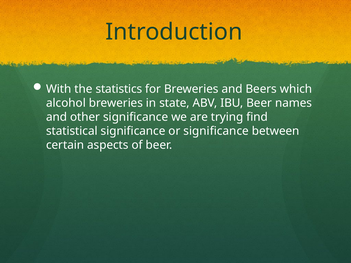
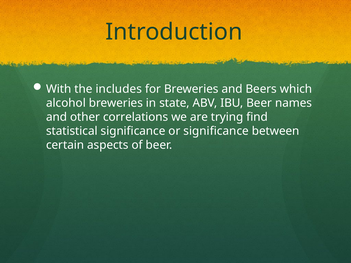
statistics: statistics -> includes (119, 89)
other significance: significance -> correlations (136, 117)
